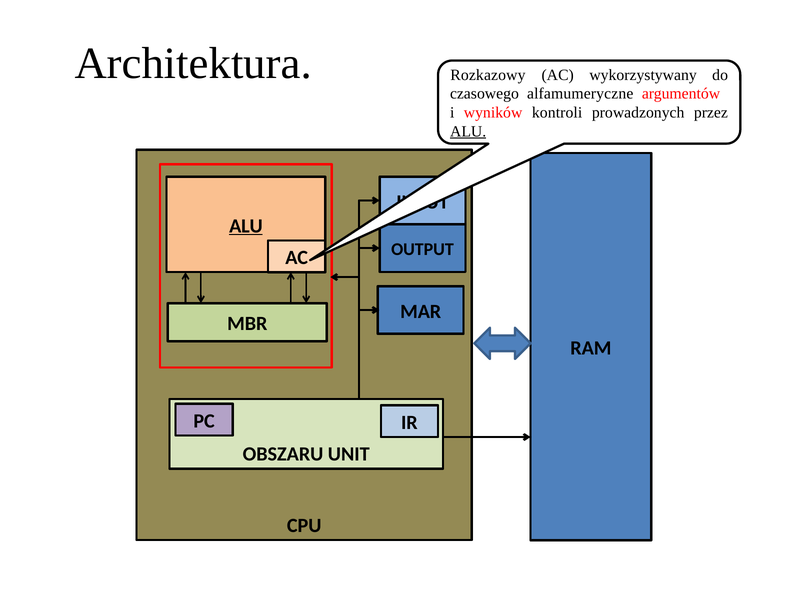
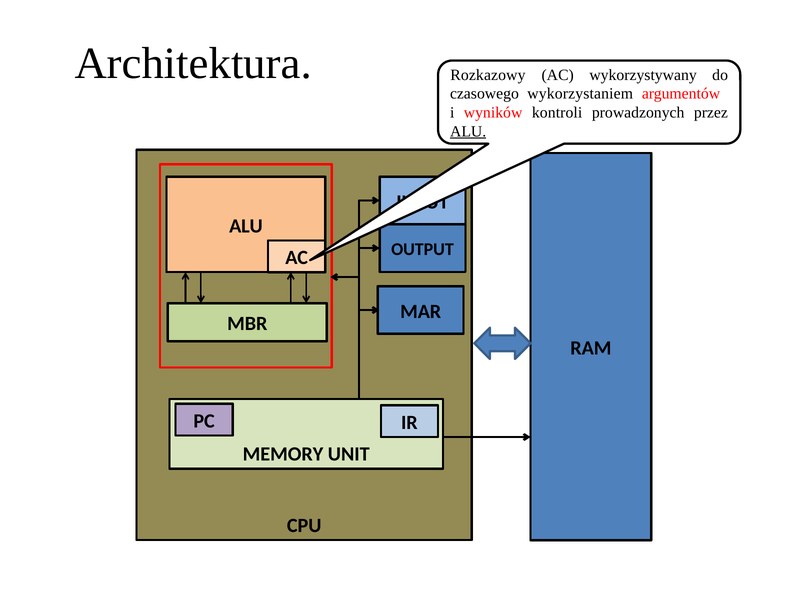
alfamumeryczne: alfamumeryczne -> wykorzystaniem (580, 94)
ALU underline: present -> none (246, 226)
OBSZARU: OBSZARU -> MEMORY (283, 454)
